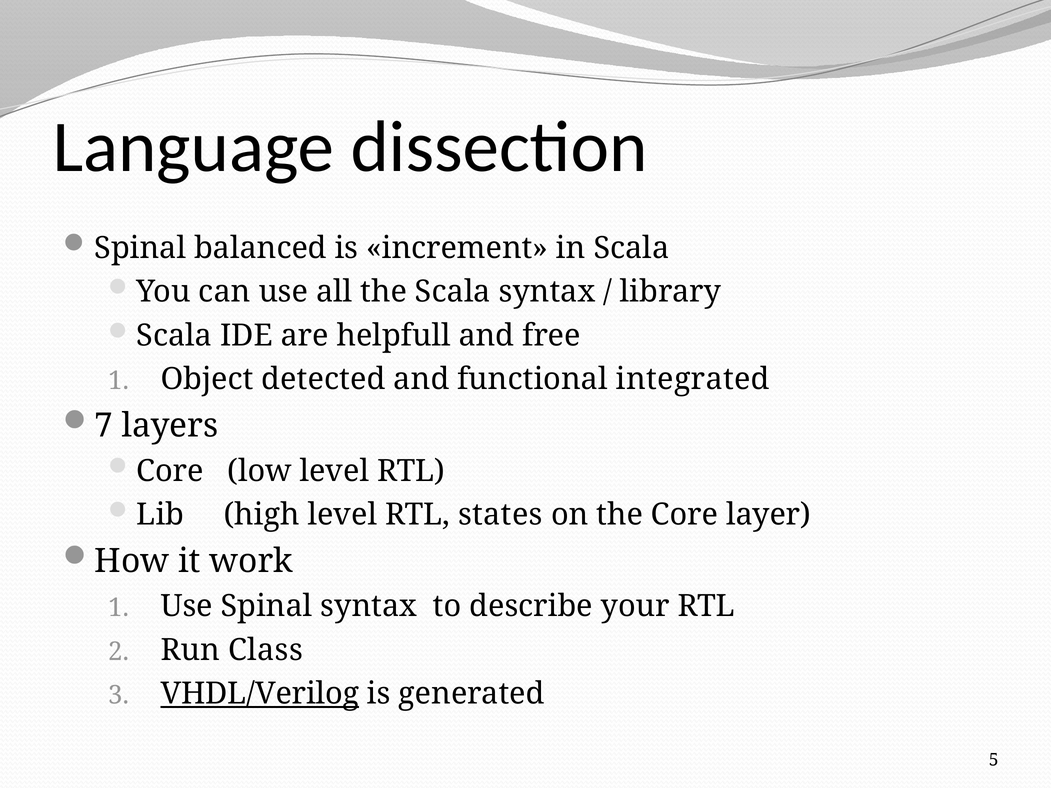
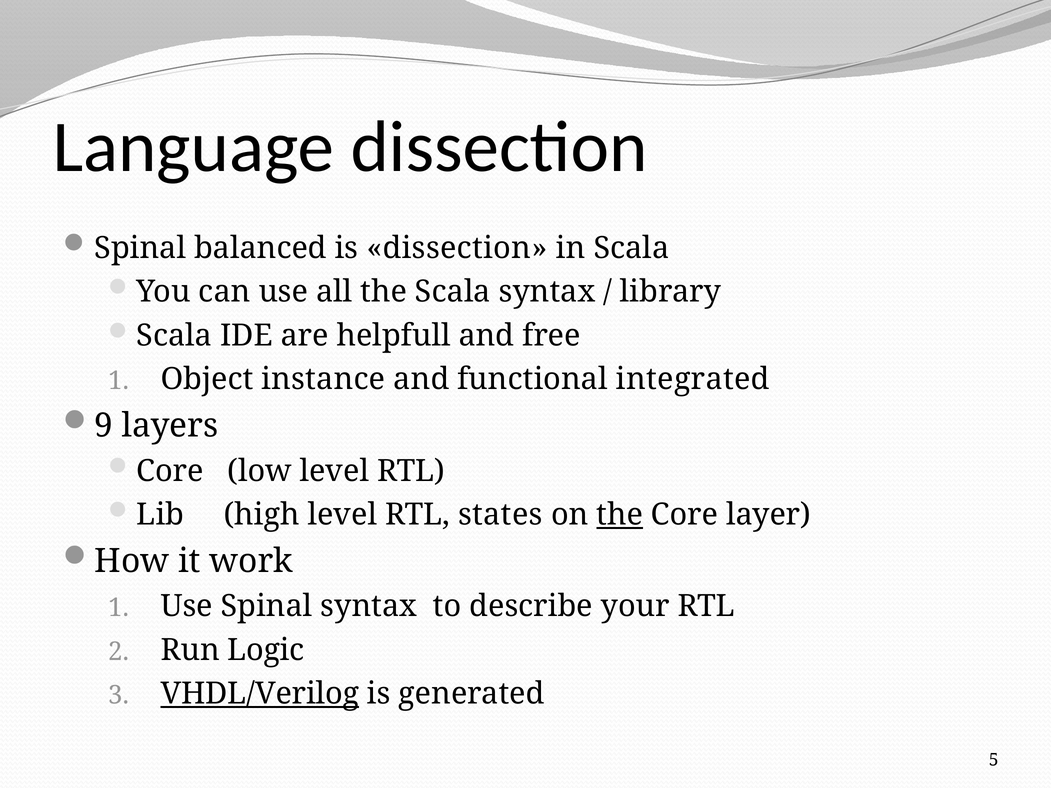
is increment: increment -> dissection (457, 248)
detected: detected -> instance (323, 379)
7: 7 -> 9 (104, 426)
the underline: none -> present (620, 515)
Class: Class -> Logic (266, 650)
